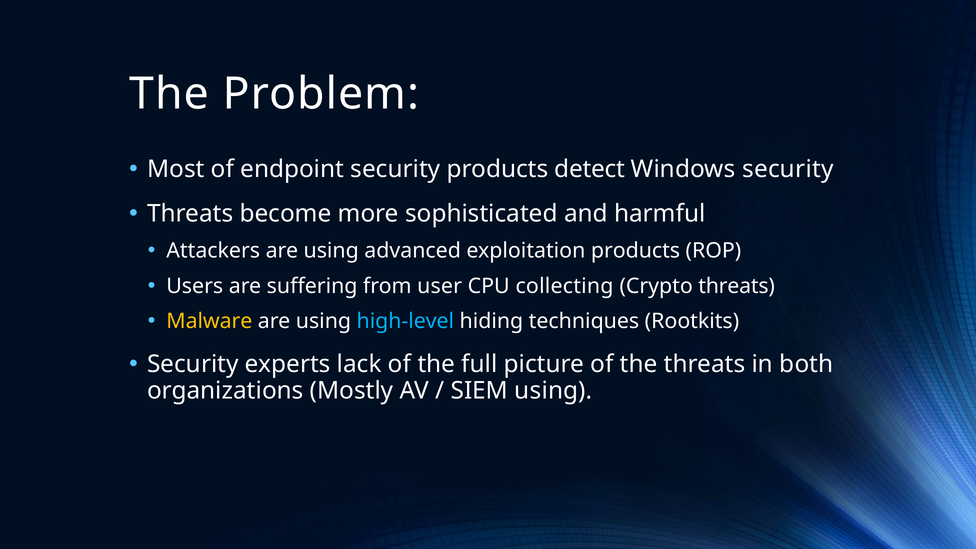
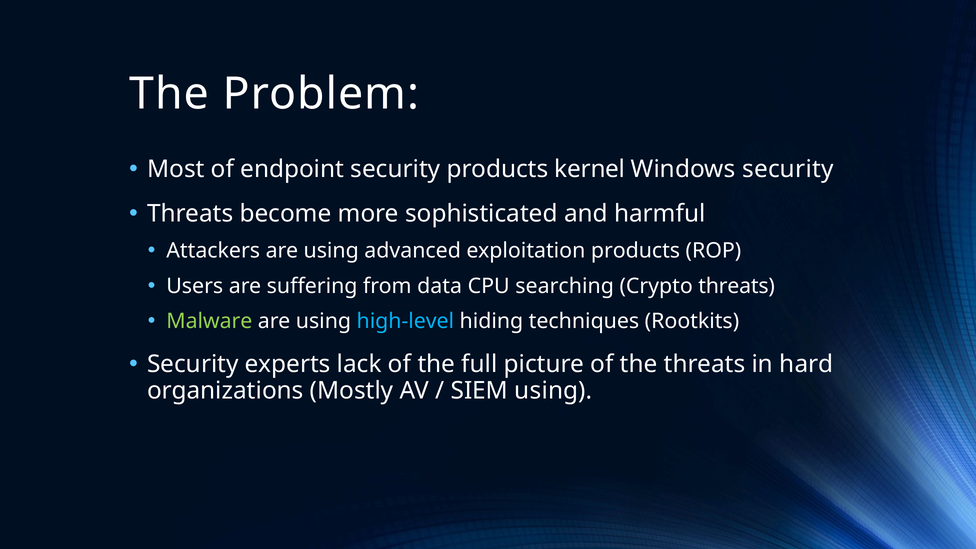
detect: detect -> kernel (590, 169)
user: user -> data (440, 286)
collecting: collecting -> searching (565, 286)
Malware colour: yellow -> light green (209, 321)
both: both -> hard (806, 364)
